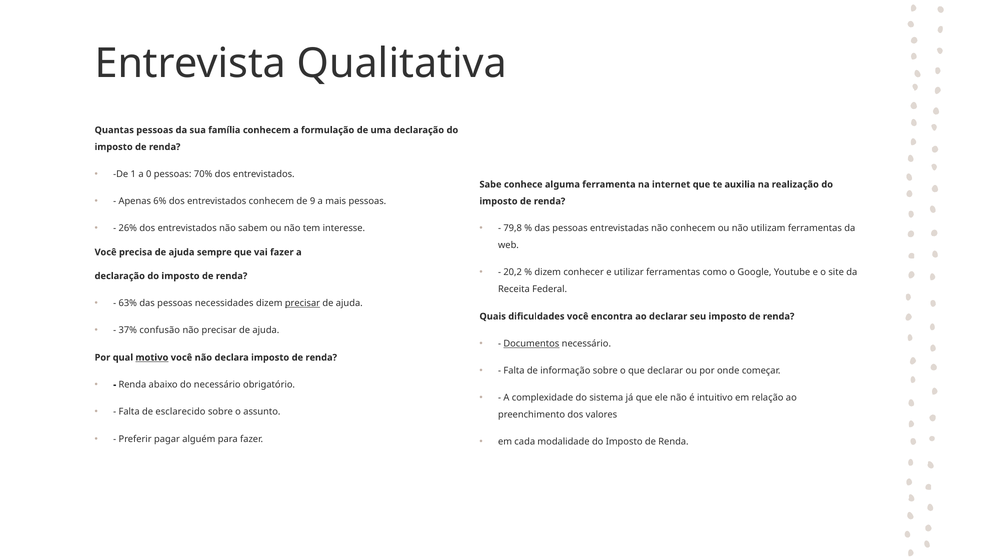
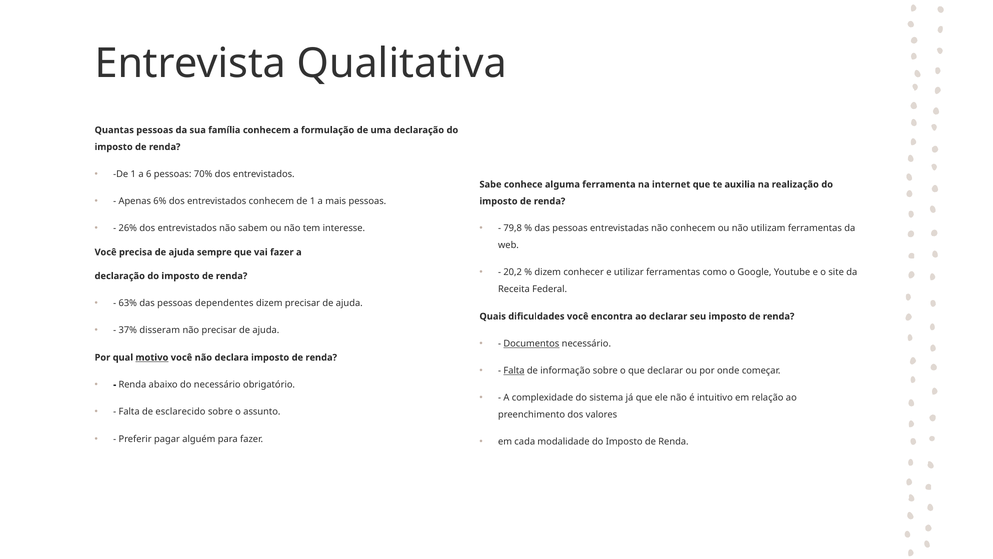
0: 0 -> 6 (149, 174)
conhecem de 9: 9 -> 1 (313, 201)
necessidades: necessidades -> dependentes (224, 303)
precisar underline: present -> none (302, 303)
confusão: confusão -> disseram (160, 330)
Falta underline: none -> present (514, 370)
